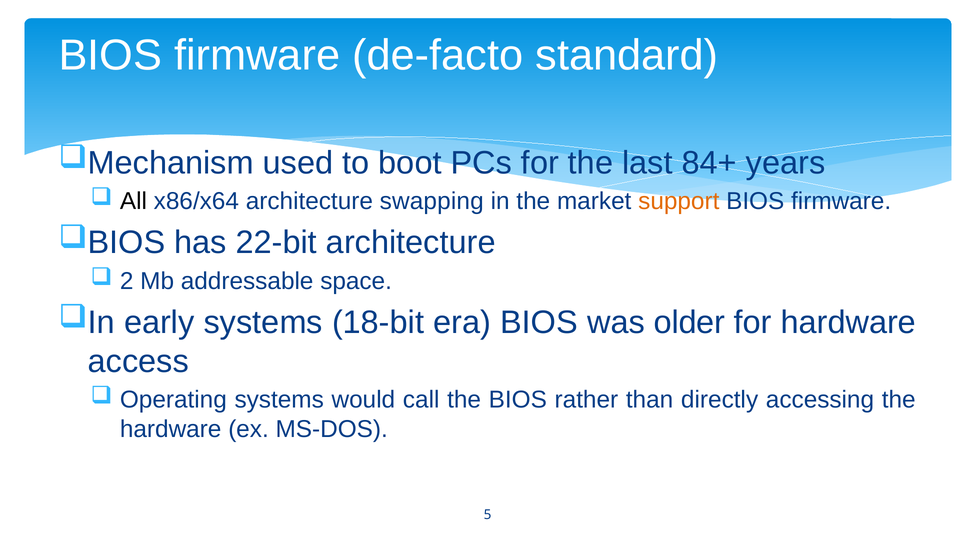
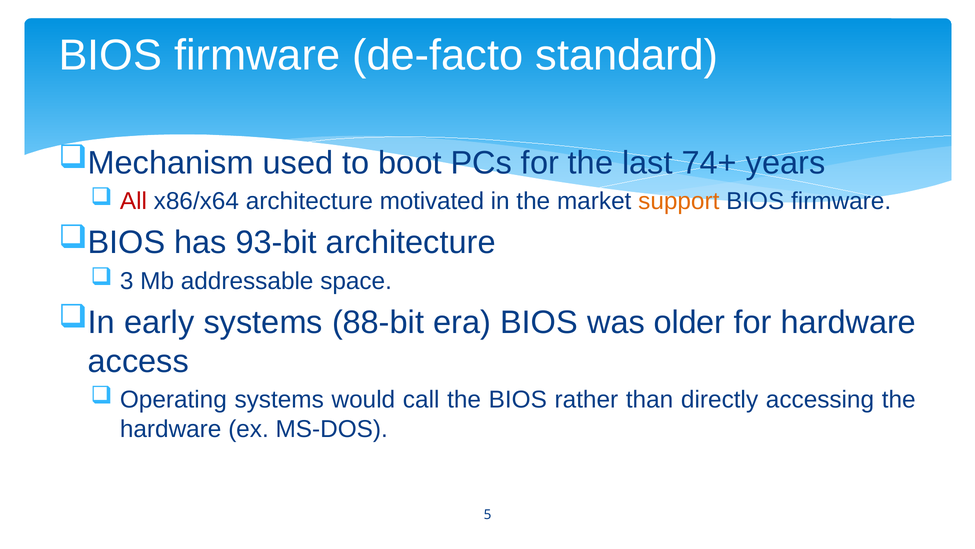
84+: 84+ -> 74+ (709, 163)
All colour: black -> red (133, 201)
swapping: swapping -> motivated (432, 201)
22-bit: 22-bit -> 93-bit (276, 242)
2: 2 -> 3 (127, 281)
18-bit: 18-bit -> 88-bit (378, 322)
